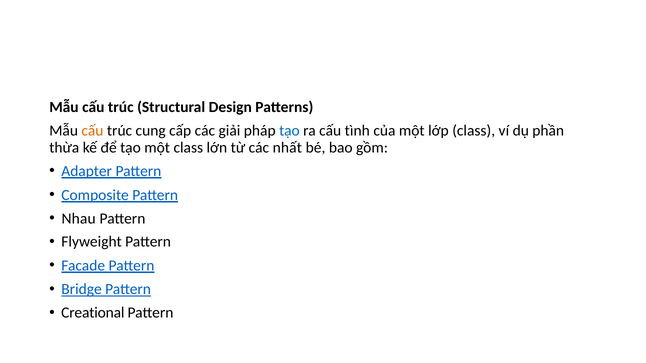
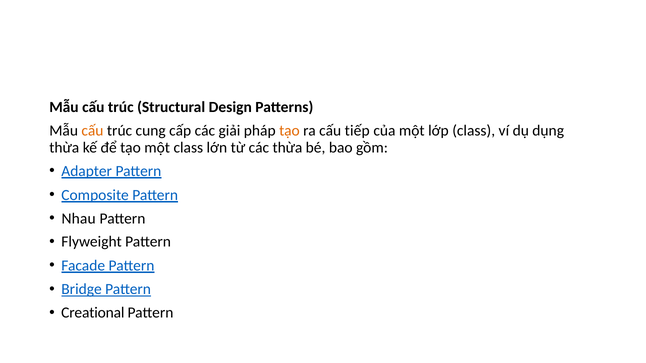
tạo colour: blue -> orange (289, 131)
tình: tình -> tiếp (357, 131)
phần: phần -> dụng (548, 131)
các nhất: nhất -> thừa (287, 148)
